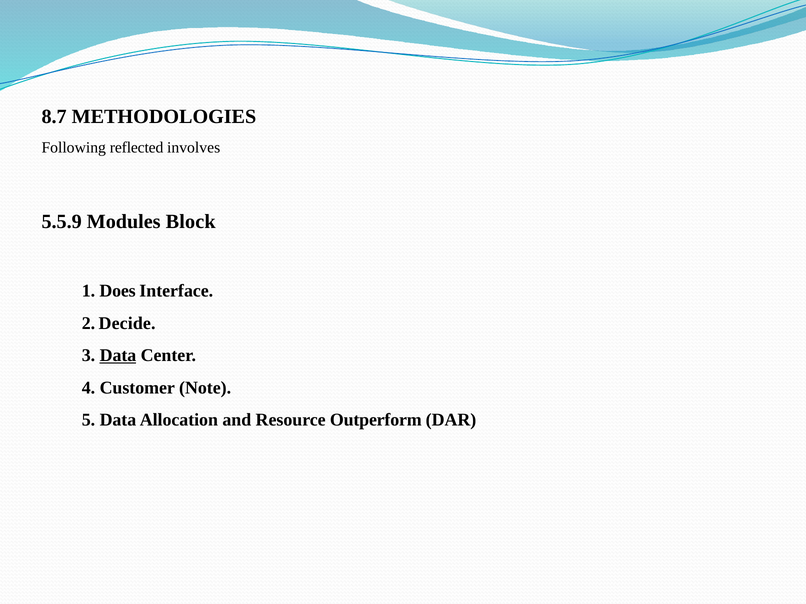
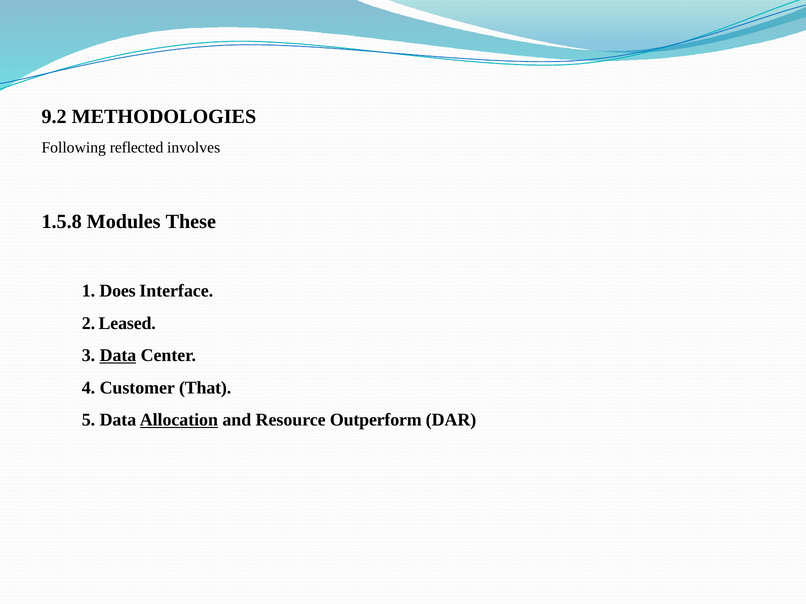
8.7: 8.7 -> 9.2 (54, 117)
5.5.9: 5.5.9 -> 1.5.8 (62, 222)
Block: Block -> These (191, 222)
Decide: Decide -> Leased (127, 324)
Note: Note -> That (205, 388)
Allocation underline: none -> present (179, 420)
